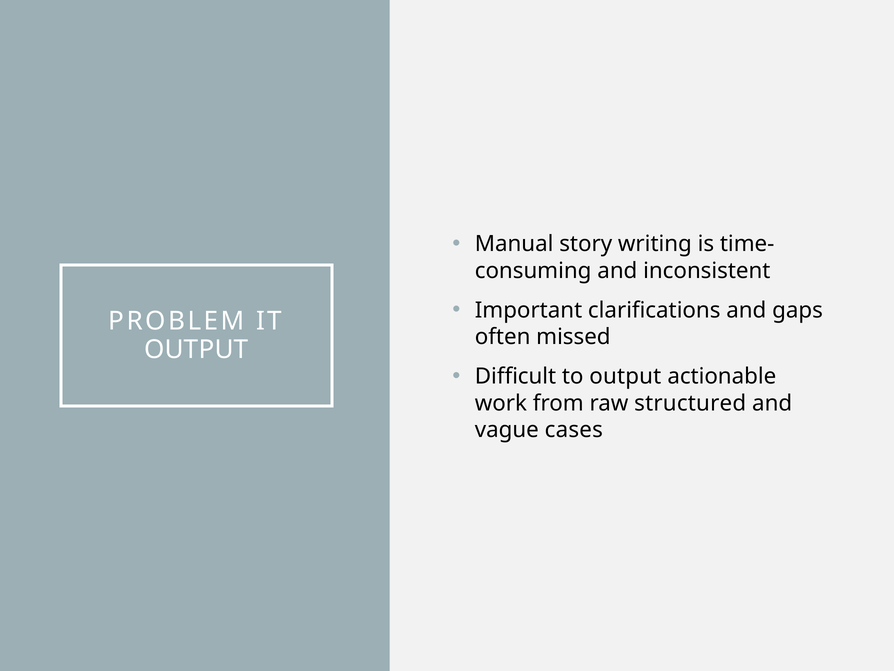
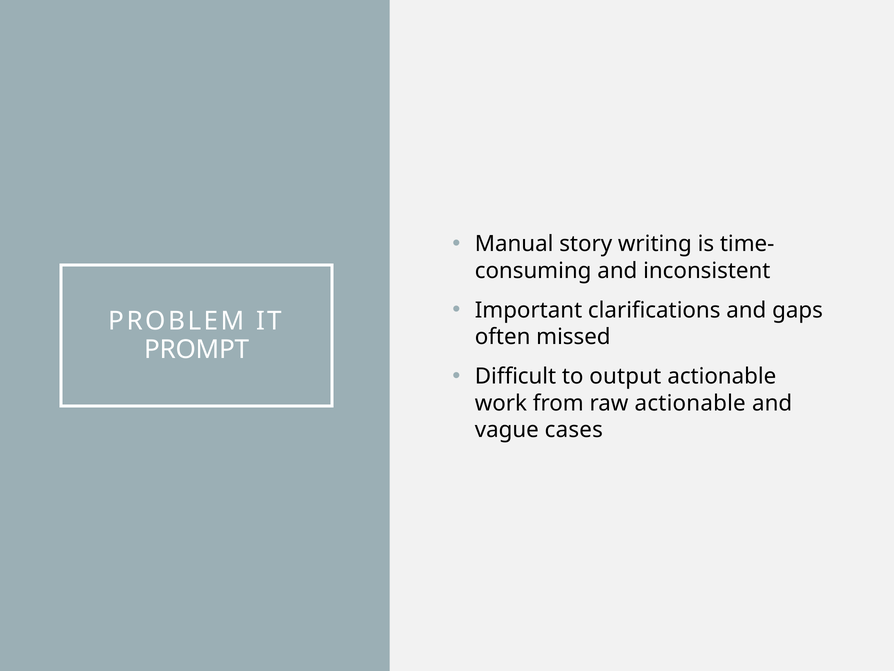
OUTPUT: OUTPUT -> PROMPT (197, 349)
raw structured: structured -> actionable (690, 403)
